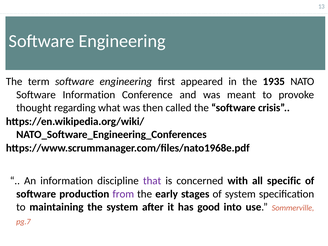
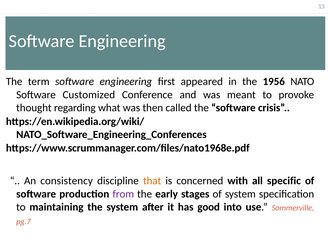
1935: 1935 -> 1956 (274, 82)
Software Information: Information -> Customized (89, 95)
An information: information -> consistency (67, 181)
that colour: purple -> orange (152, 181)
